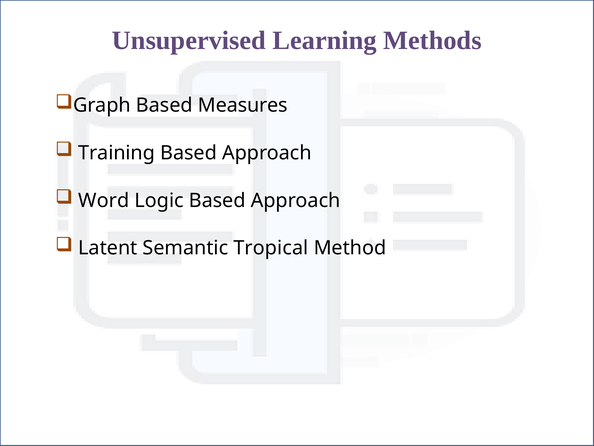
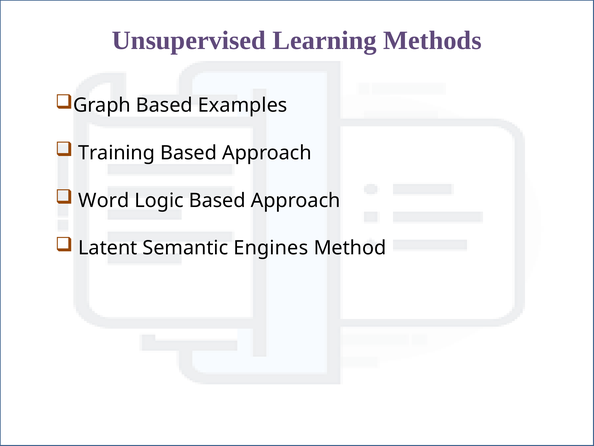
Measures: Measures -> Examples (243, 105)
Tropical: Tropical -> Engines (271, 248)
